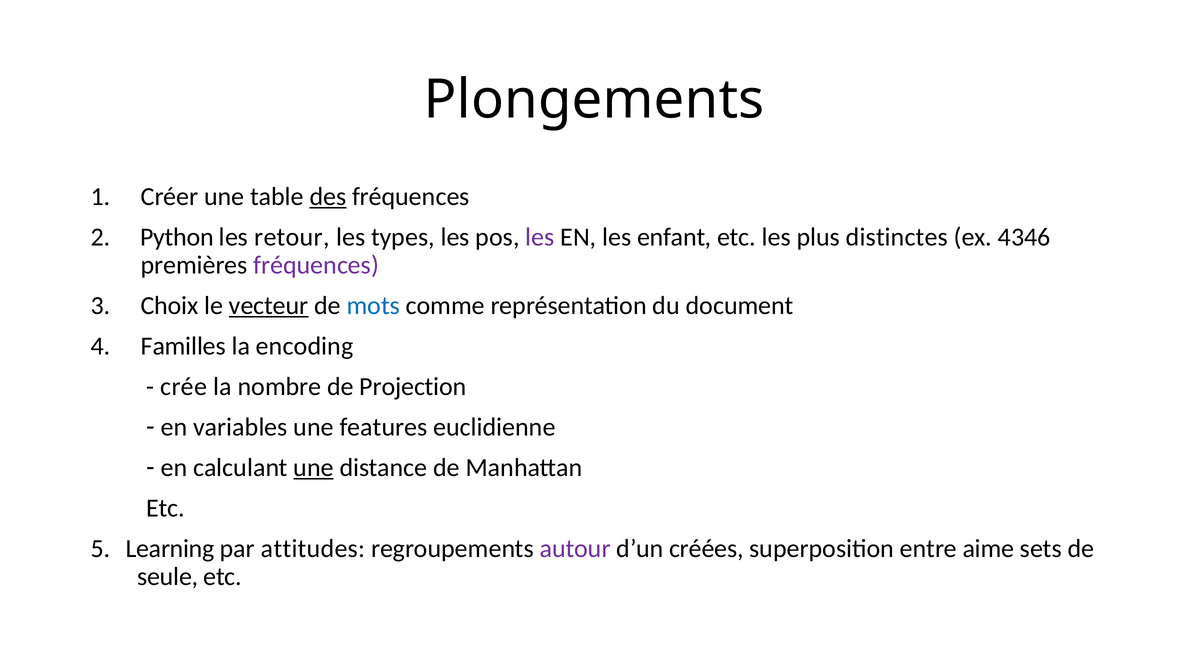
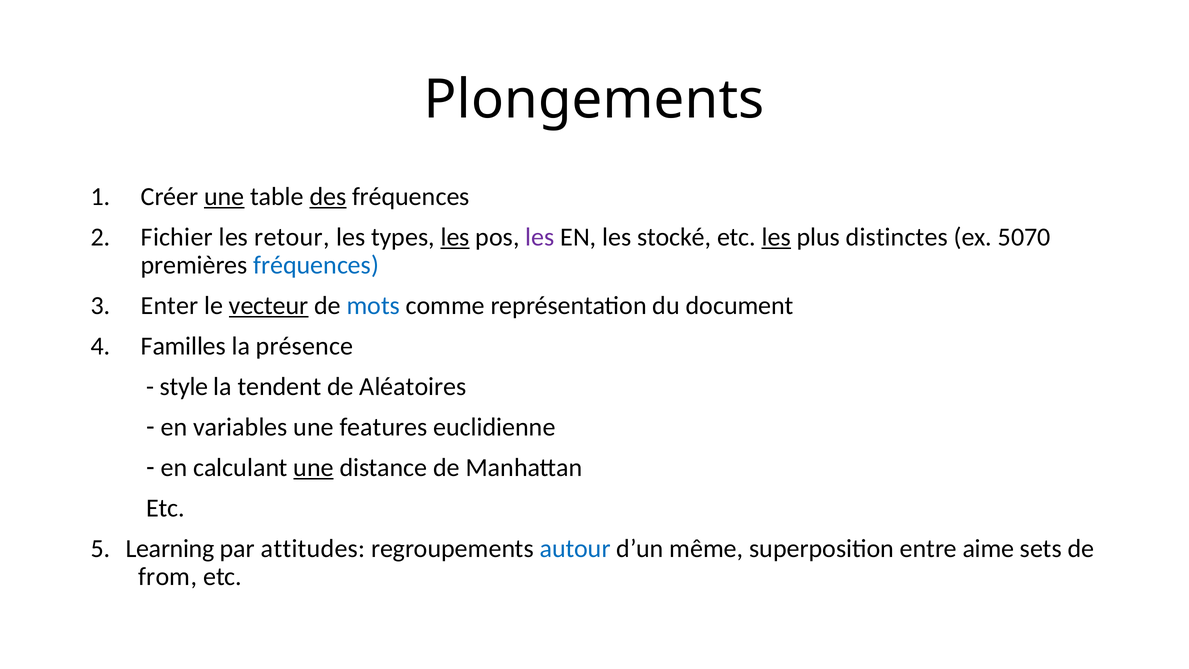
une underline: none -> present (224, 196)
Python: Python -> Fichier (177, 237)
les underline: none -> present (455, 237)
enfant: enfant -> stocké (674, 237)
les underline: none -> present (776, 237)
4346: 4346 -> 5070 (1024, 237)
fréquences colour: purple -> blue (316, 265)
Choix: Choix -> Enter (170, 305)
encoding: encoding -> présence (305, 346)
crée: crée -> style (184, 386)
nombre: nombre -> tendent (280, 386)
Projection: Projection -> Aléatoires (413, 386)
autour colour: purple -> blue (575, 548)
créées: créées -> même (706, 548)
seule: seule -> from (168, 576)
